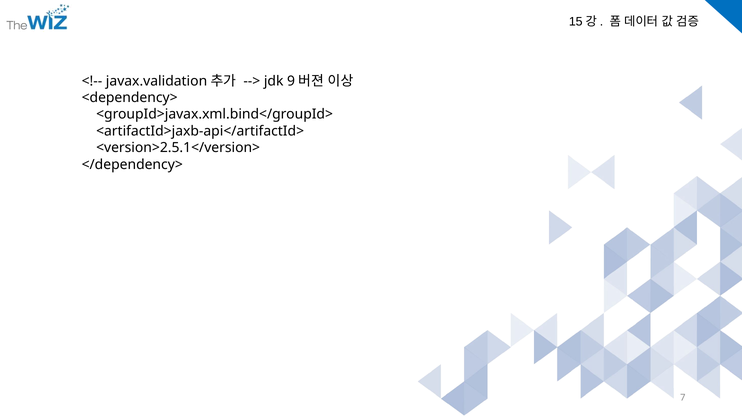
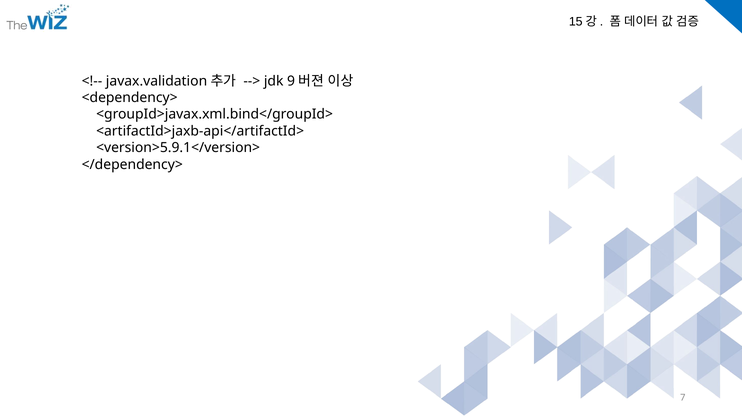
<version>2.5.1</version>: <version>2.5.1</version> -> <version>5.9.1</version> (178, 148)
